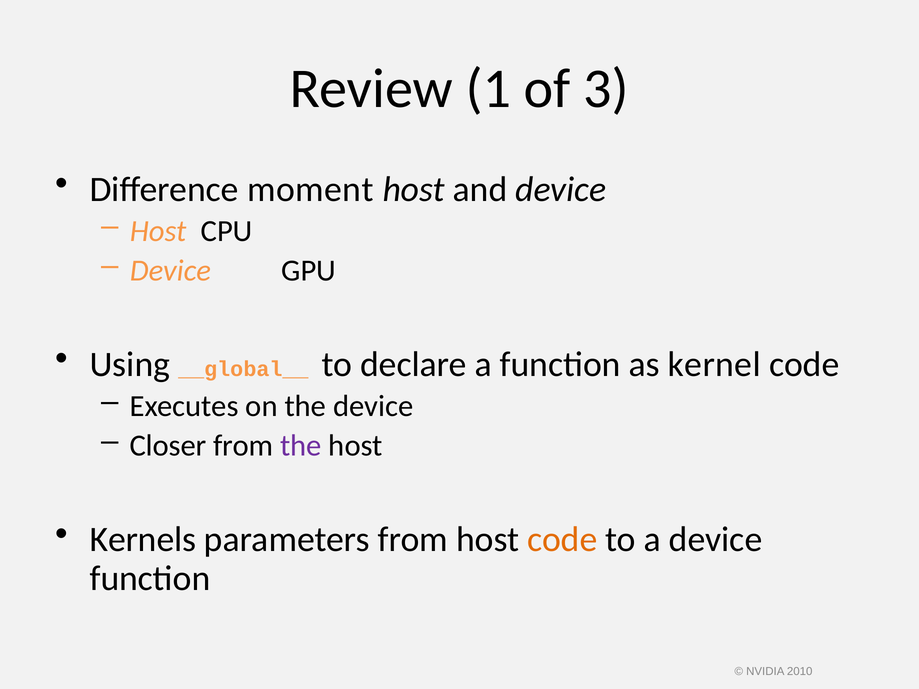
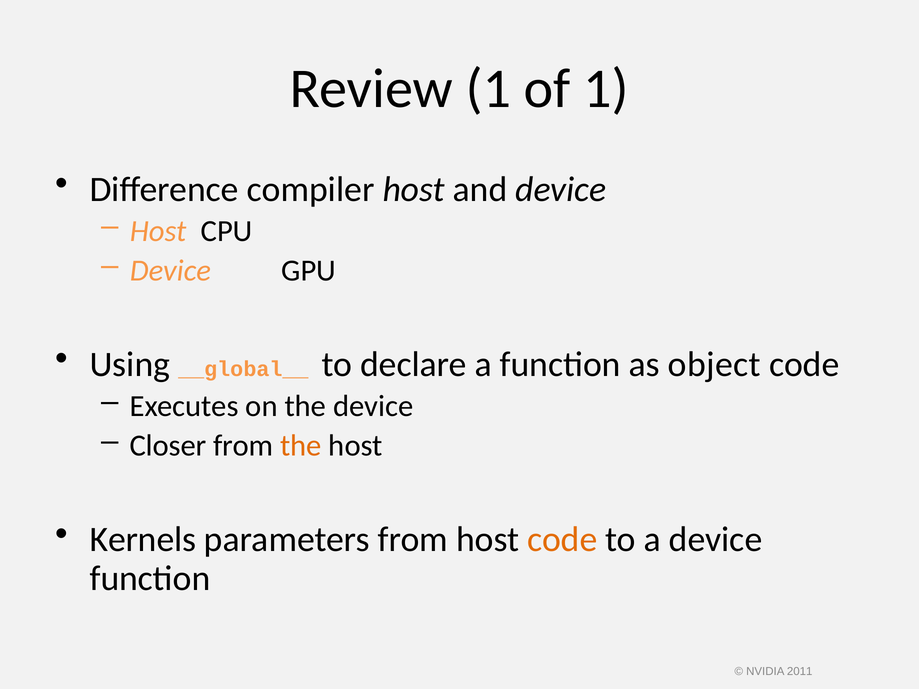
of 3: 3 -> 1 (606, 89)
moment: moment -> compiler (311, 189)
kernel: kernel -> object (714, 365)
the colour: purple -> orange (301, 446)
2010: 2010 -> 2011 (800, 672)
